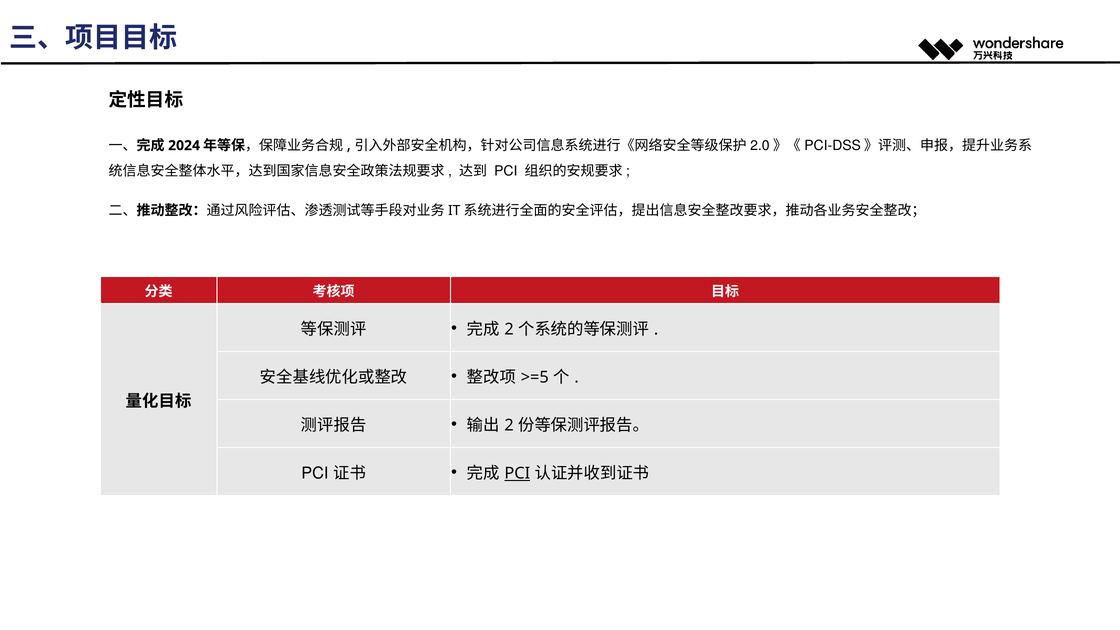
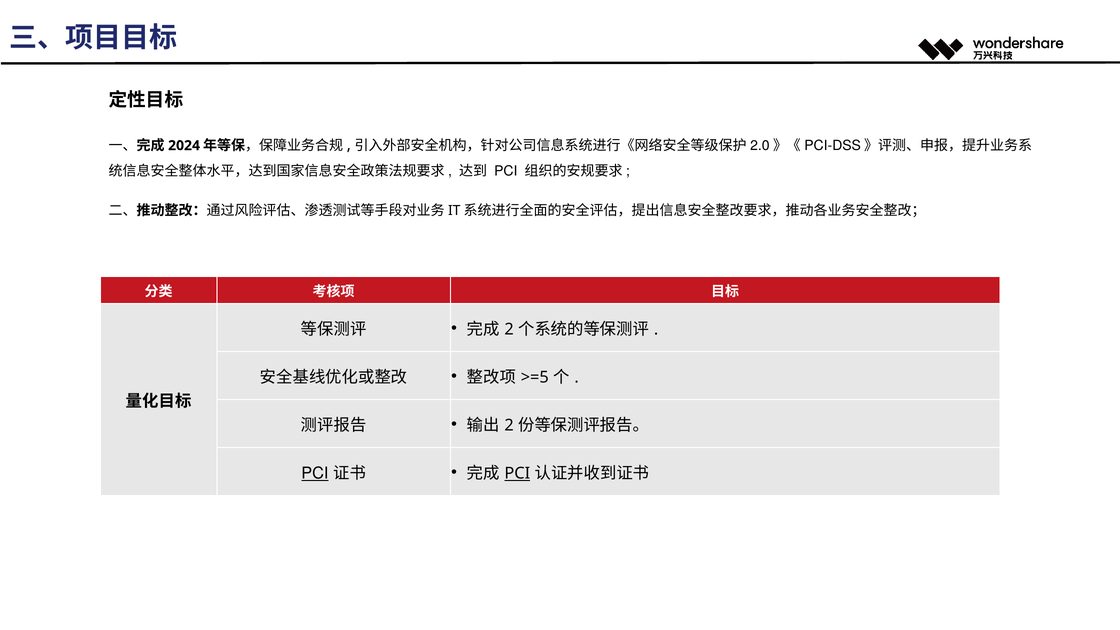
PCI underline: none -> present (315, 473)
